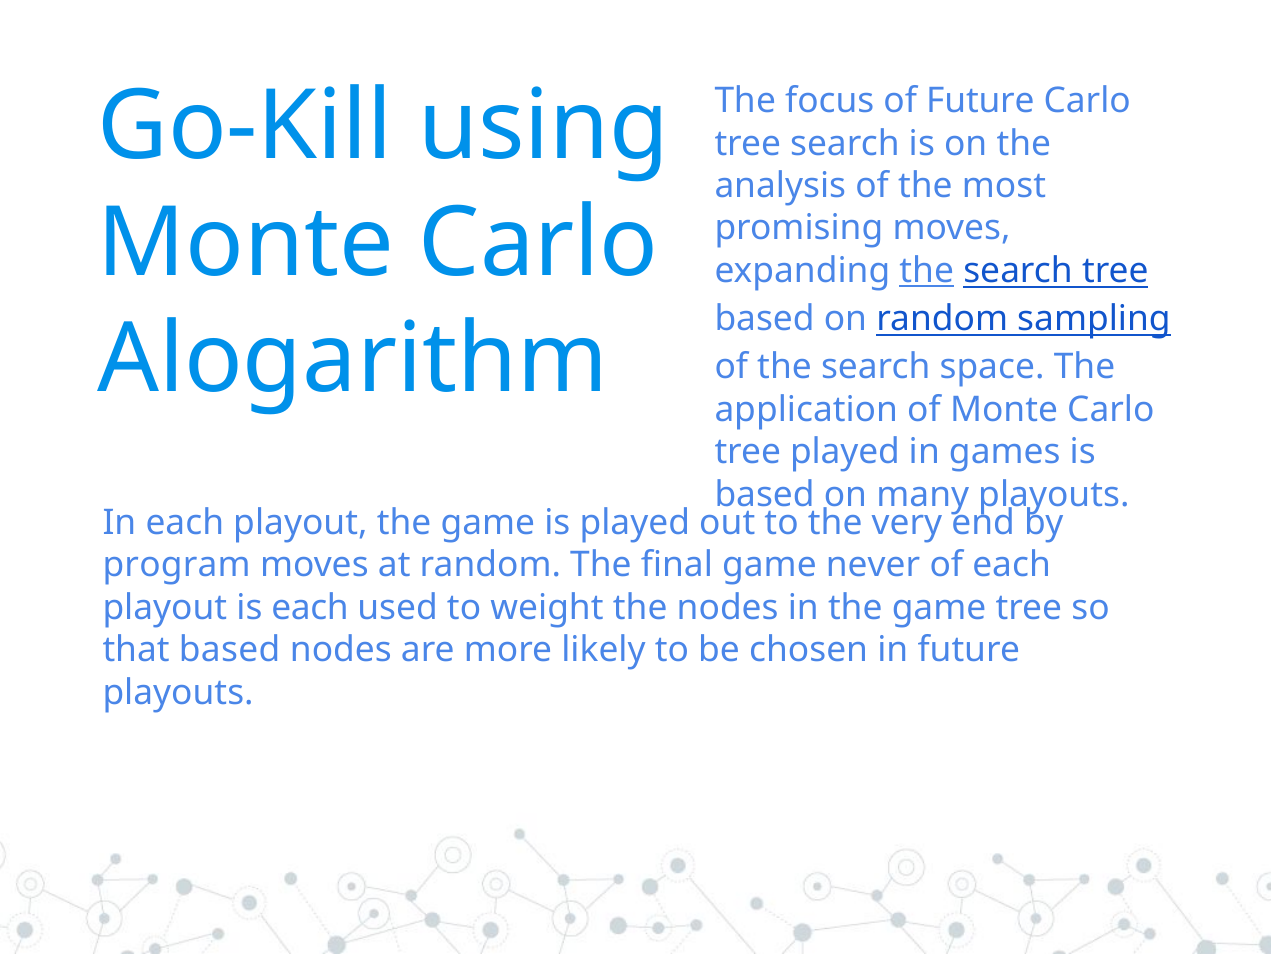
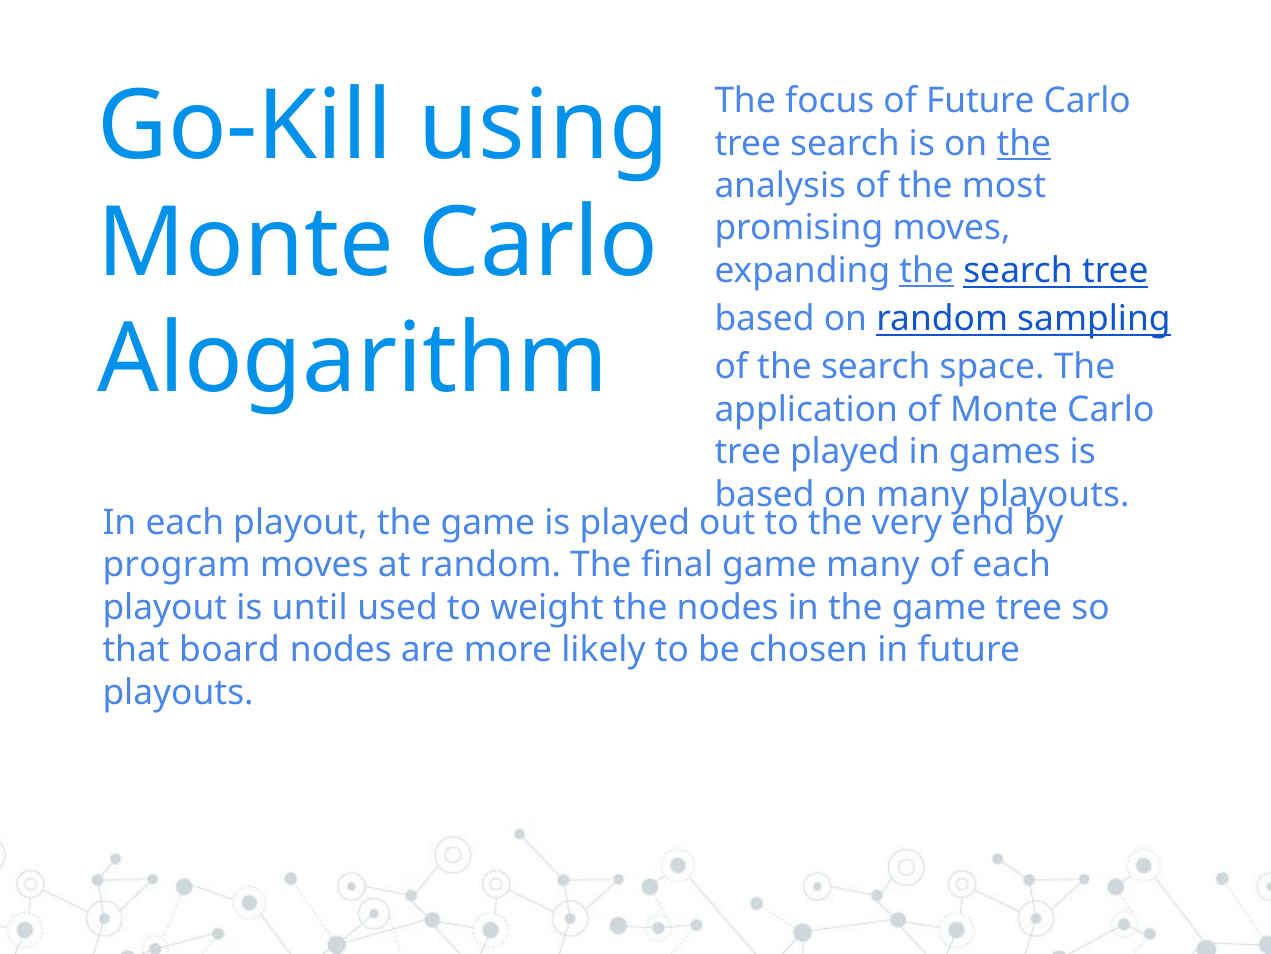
the underline: none -> present (1024, 143)
game never: never -> many (873, 565)
is each: each -> until (310, 607)
that based: based -> board (230, 650)
